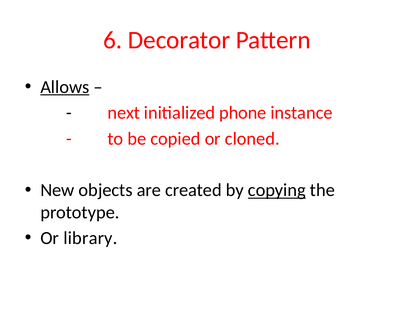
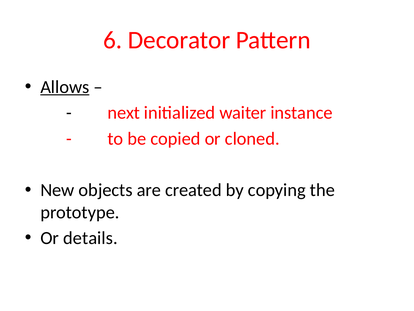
phone: phone -> waiter (243, 113)
copying underline: present -> none (277, 190)
library: library -> details (90, 238)
